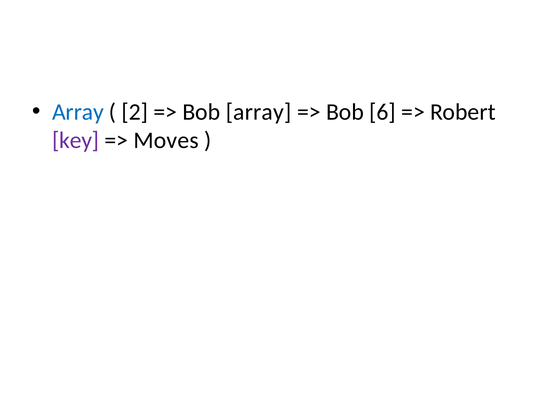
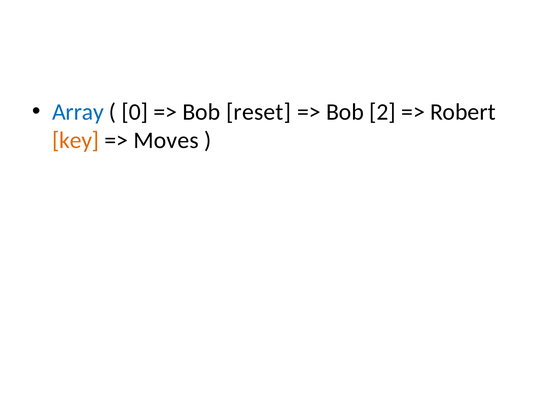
2: 2 -> 0 (135, 112)
Bob array: array -> reset (259, 112)
6: 6 -> 2 (383, 112)
key colour: purple -> orange (76, 141)
